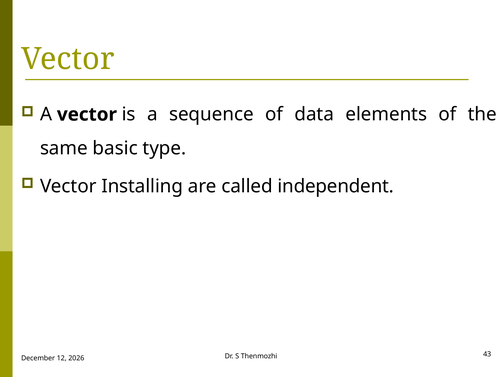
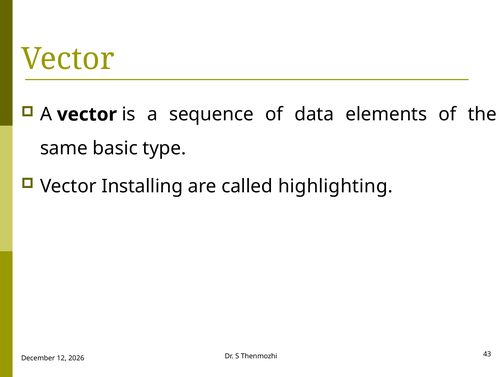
independent: independent -> highlighting (336, 186)
